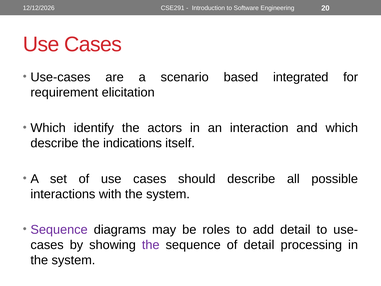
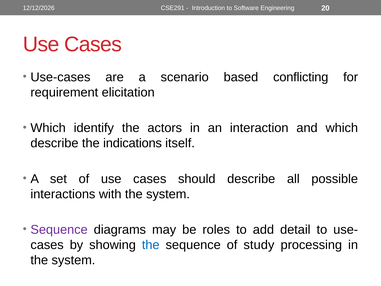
integrated: integrated -> conflicting (301, 77)
the colour: purple -> blue (151, 245)
of detail: detail -> study (259, 245)
